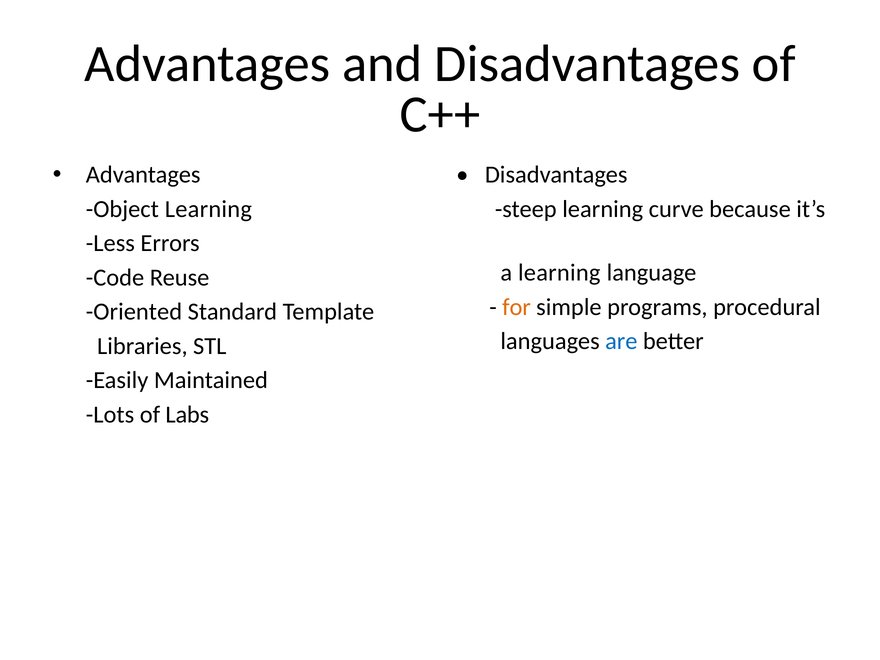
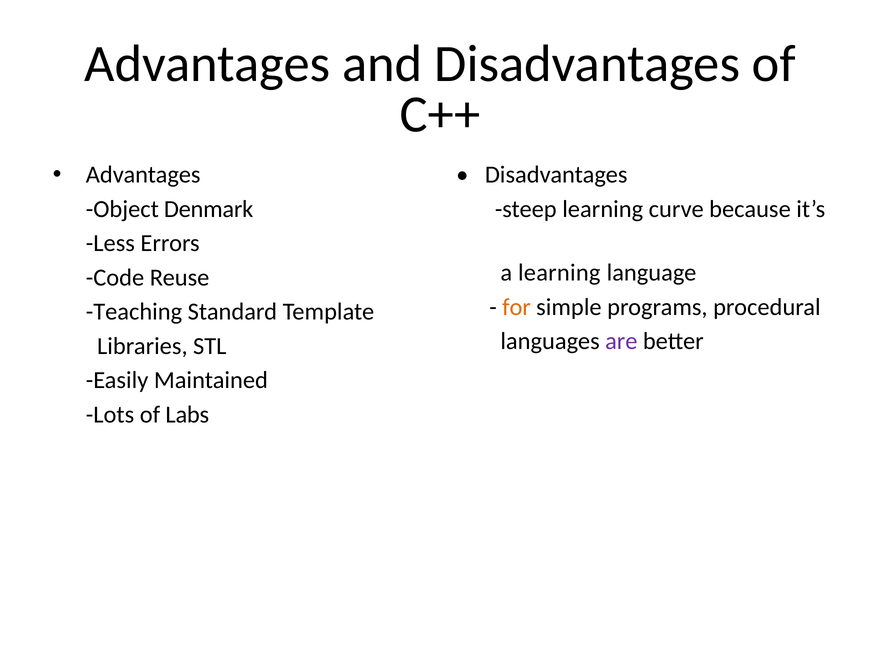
Object Learning: Learning -> Denmark (209, 209)
Oriented: Oriented -> Teaching (134, 312)
are colour: blue -> purple (621, 341)
